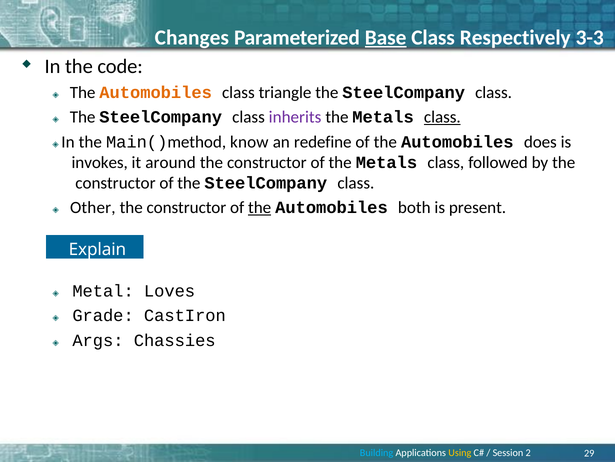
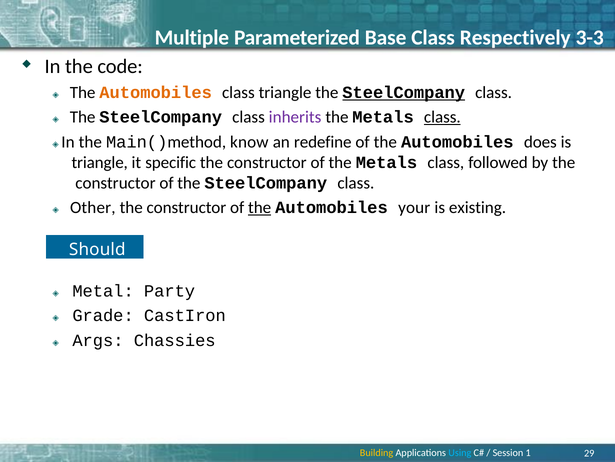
Changes: Changes -> Multiple (192, 38)
Base underline: present -> none (386, 38)
SteelCompany underline: none -> present (404, 92)
invokes: invokes -> triangle (100, 162)
around: around -> specific (171, 162)
both: both -> your (414, 207)
present: present -> existing (478, 207)
Explain: Explain -> Should (97, 249)
Loves: Loves -> Party (170, 291)
Building colour: light blue -> yellow (377, 452)
Using colour: yellow -> light blue (460, 452)
2: 2 -> 1 (528, 452)
